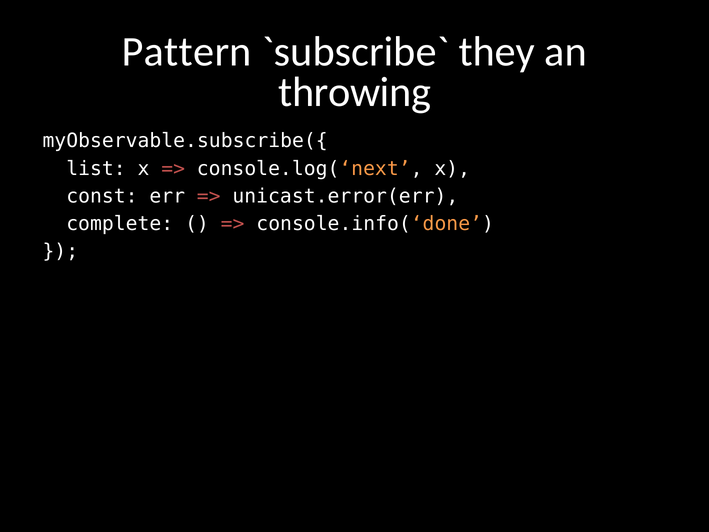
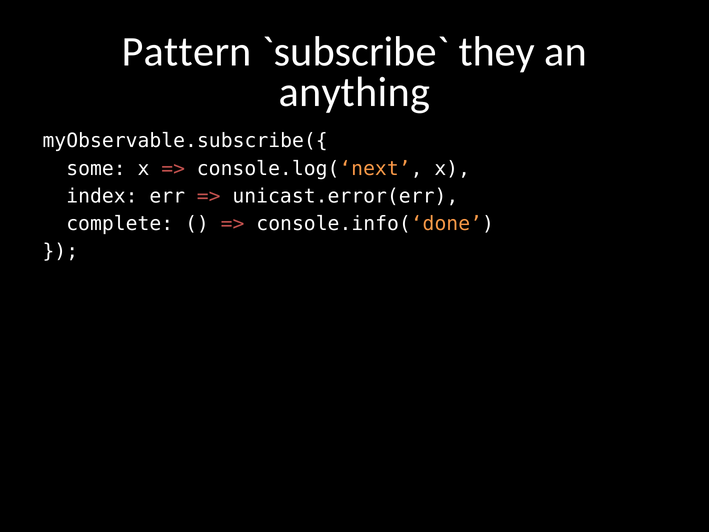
throwing: throwing -> anything (354, 92)
list: list -> some (96, 168)
const: const -> index (102, 196)
